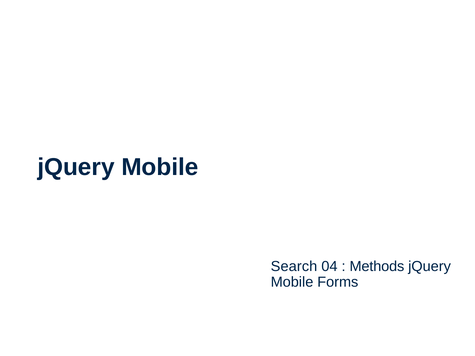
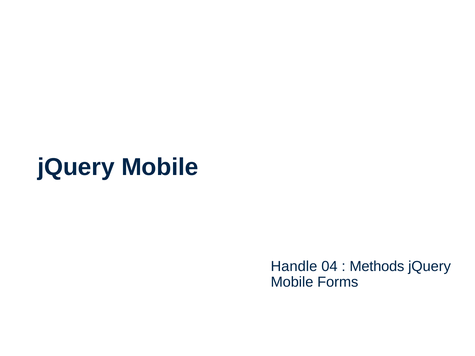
Search: Search -> Handle (294, 267)
